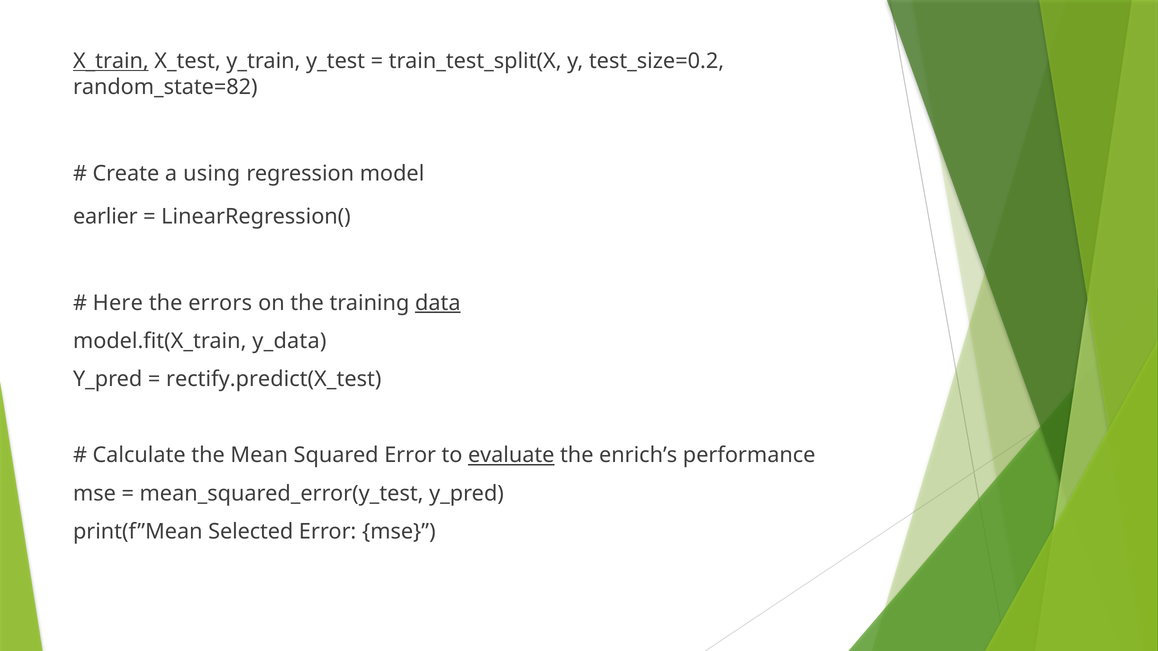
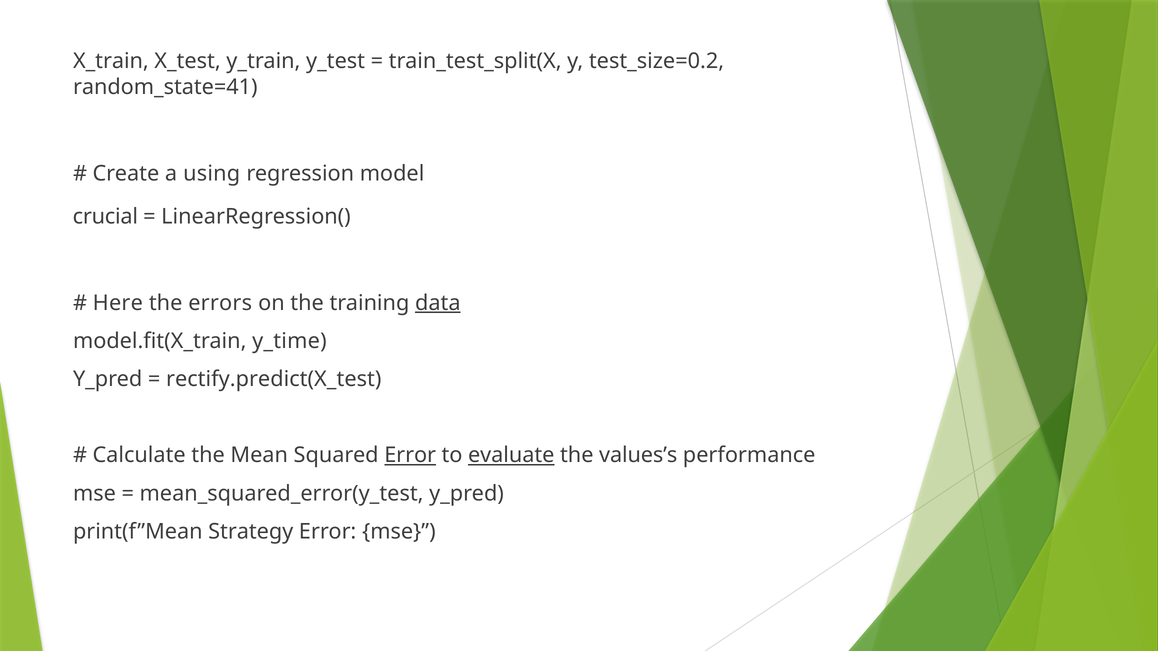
X_train underline: present -> none (111, 61)
random_state=82: random_state=82 -> random_state=41 (165, 87)
earlier: earlier -> crucial (105, 217)
y_data: y_data -> y_time (289, 341)
Error underline: none -> present (410, 456)
enrich’s: enrich’s -> values’s (638, 456)
Selected: Selected -> Strategy (251, 532)
